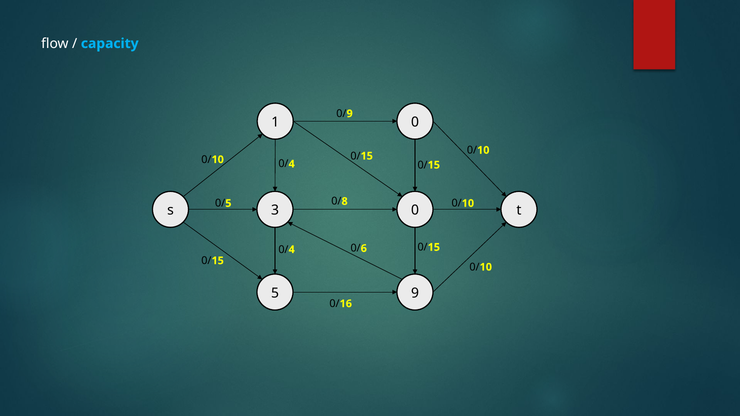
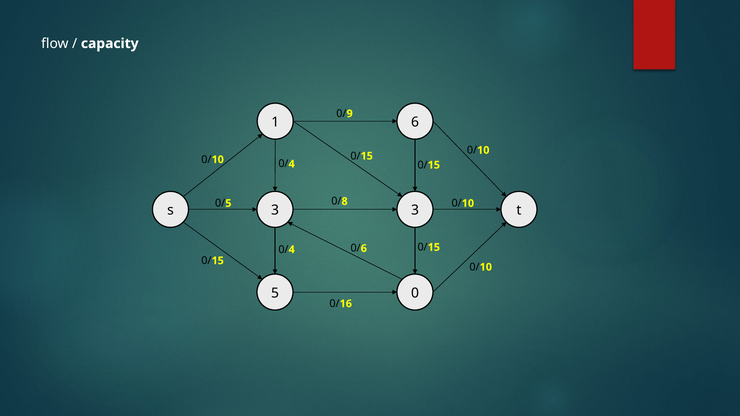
capacity colour: light blue -> white (110, 44)
1 0: 0 -> 6 (415, 122)
3 0: 0 -> 3 (415, 210)
9: 9 -> 0 (415, 293)
